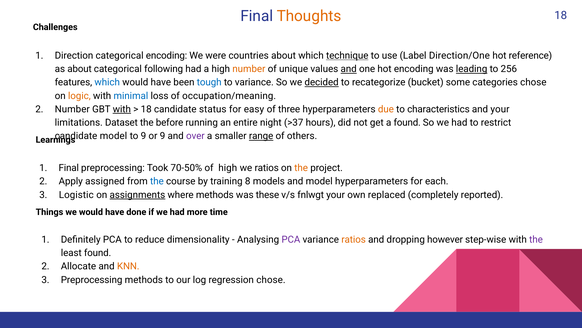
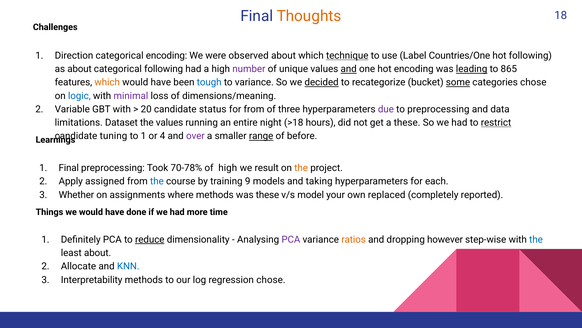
countries: countries -> observed (249, 56)
Direction/One: Direction/One -> Countries/One (459, 56)
hot reference: reference -> following (530, 56)
number colour: orange -> purple (249, 69)
256: 256 -> 865 (509, 69)
which colour: blue -> orange (107, 82)
some underline: none -> present (458, 82)
logic colour: orange -> blue (79, 96)
minimal colour: blue -> purple (131, 96)
occupation/meaning: occupation/meaning -> dimensions/meaning (229, 96)
2 Number: Number -> Variable (72, 109)
with underline: present -> none (122, 109)
18: 18 -> 20 (146, 109)
for easy: easy -> from (254, 109)
due colour: orange -> purple (386, 109)
to characteristics: characteristics -> preprocessing (438, 109)
and your: your -> data (500, 109)
the before: before -> values (170, 122)
>37: >37 -> >18 (294, 122)
a found: found -> these (407, 122)
restrict underline: none -> present (496, 122)
candidate model: model -> tuning (113, 136)
to 9: 9 -> 1 (143, 136)
or 9: 9 -> 4 (163, 136)
others: others -> before (302, 136)
70-50%: 70-50% -> 70-78% (186, 168)
we ratios: ratios -> result (267, 168)
8: 8 -> 9 (248, 181)
and model: model -> taking (319, 181)
Logistic: Logistic -> Whether (76, 194)
assignments underline: present -> none (137, 194)
fnlwgt: fnlwgt -> model (311, 194)
reduce underline: none -> present (150, 239)
the colour: purple -> blue (536, 239)
least found: found -> about (98, 253)
KNN colour: orange -> blue (128, 266)
3 Preprocessing: Preprocessing -> Interpretability (92, 279)
